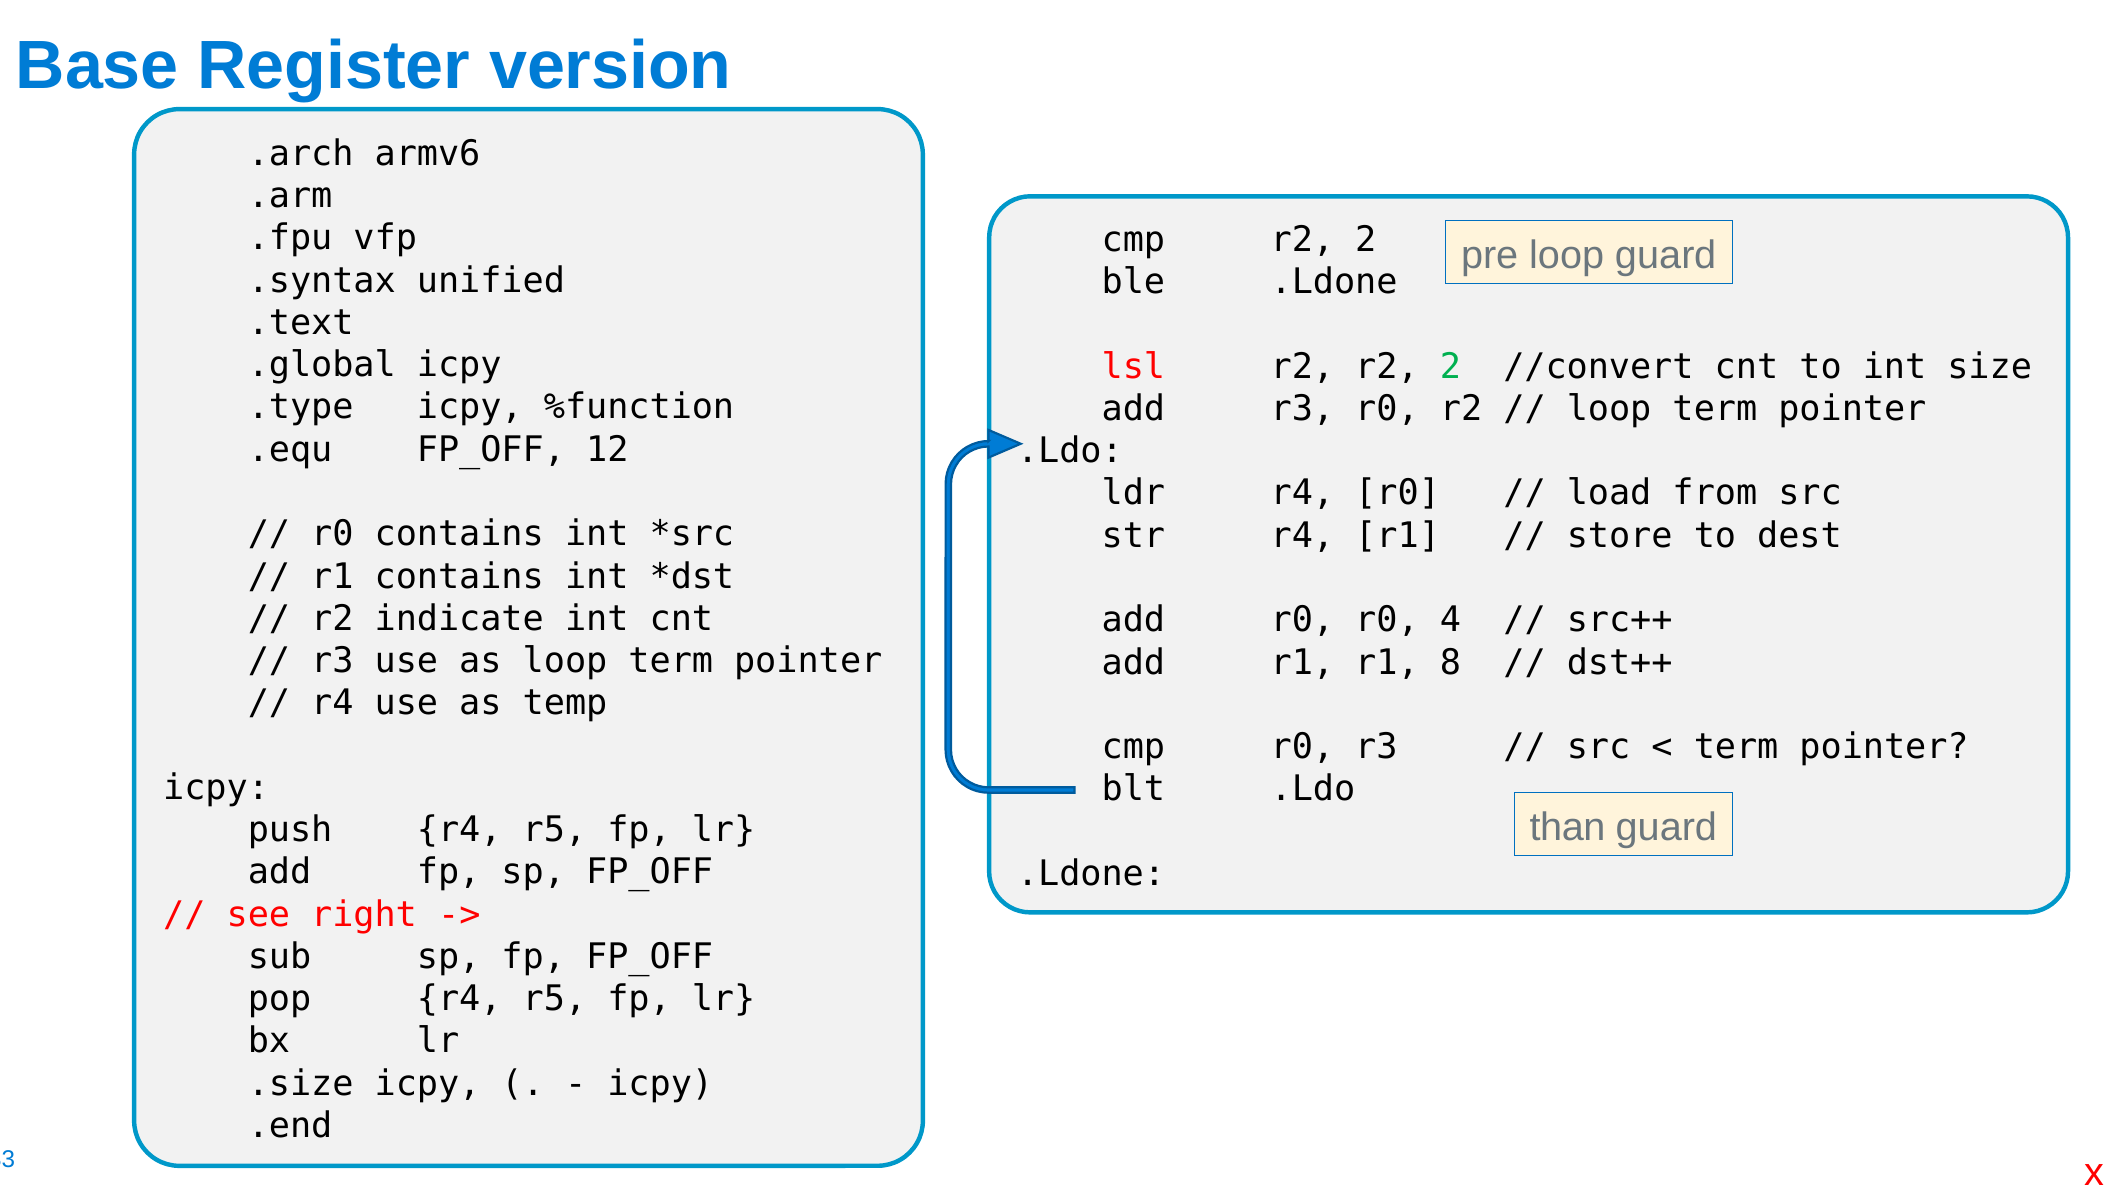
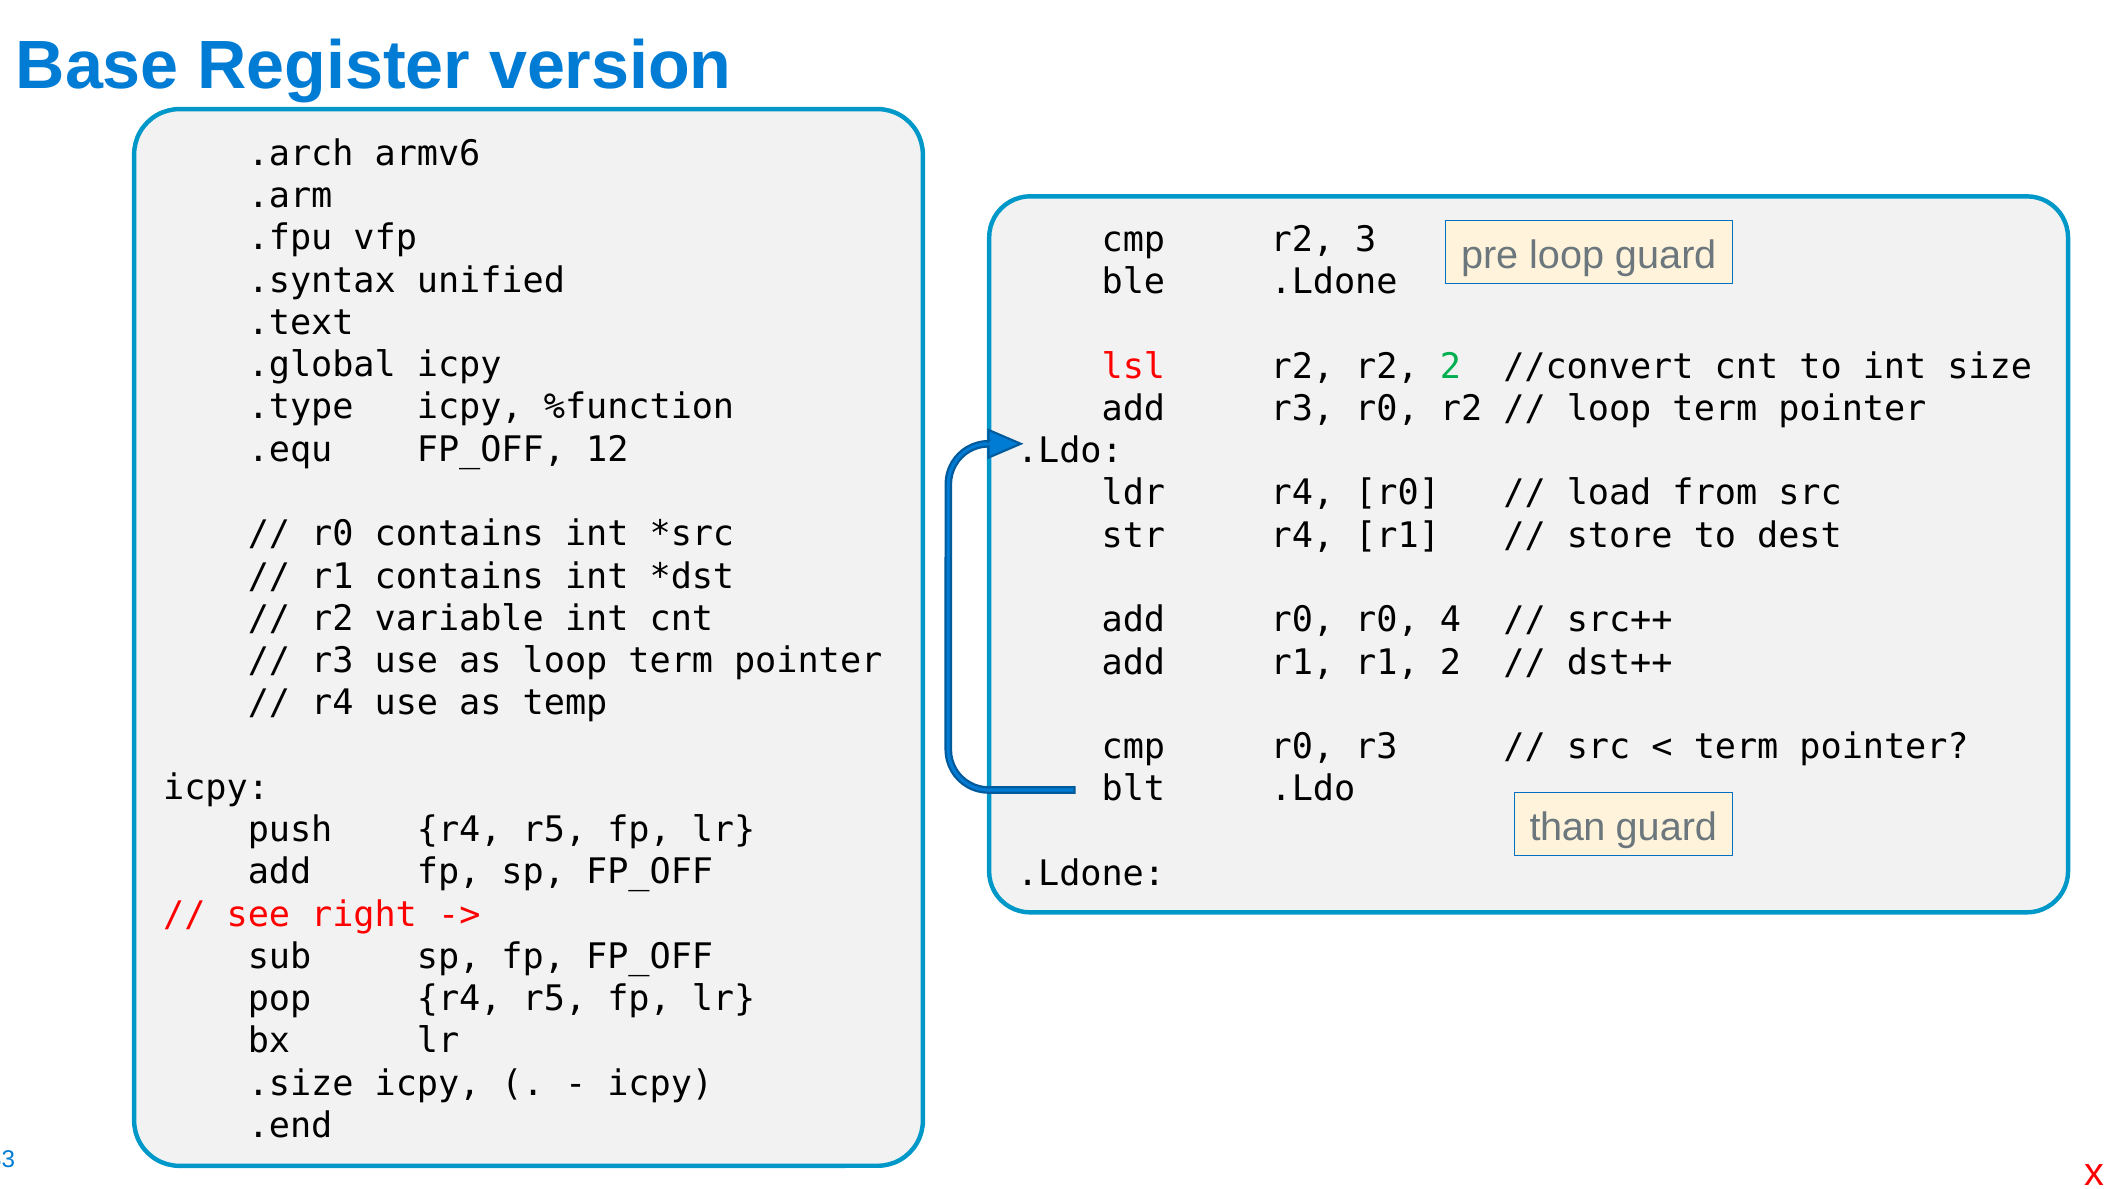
cmp r2 2: 2 -> 3 (1366, 240)
indicate: indicate -> variable (459, 619)
r1 8: 8 -> 2 (1451, 662)
